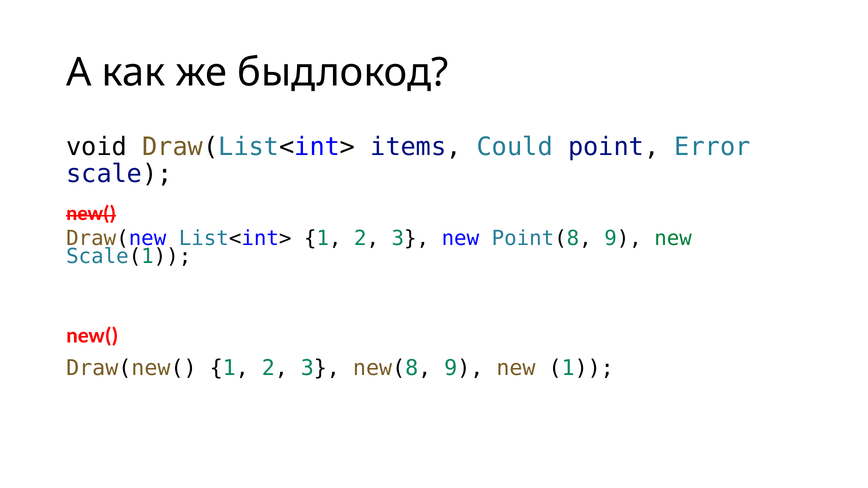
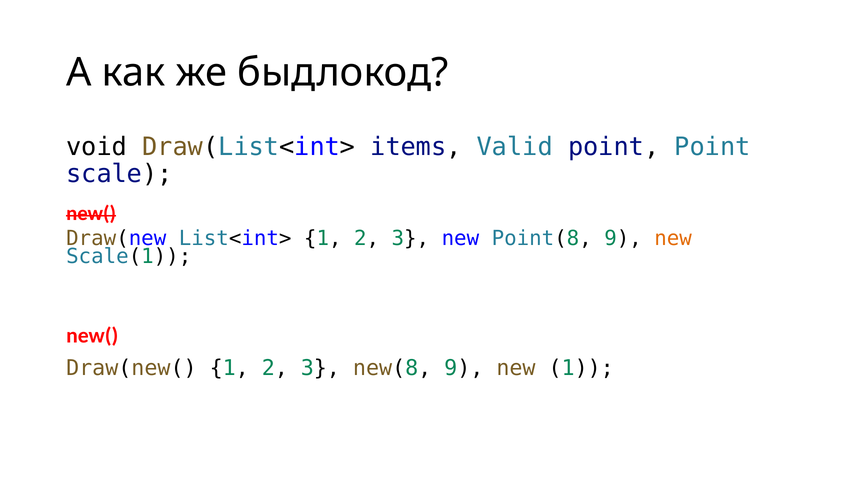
Could: Could -> Valid (515, 147)
point Error: Error -> Point (713, 147)
new colour: green -> orange (673, 239)
